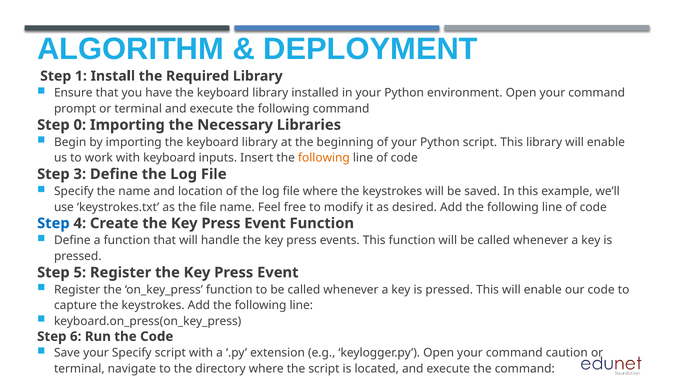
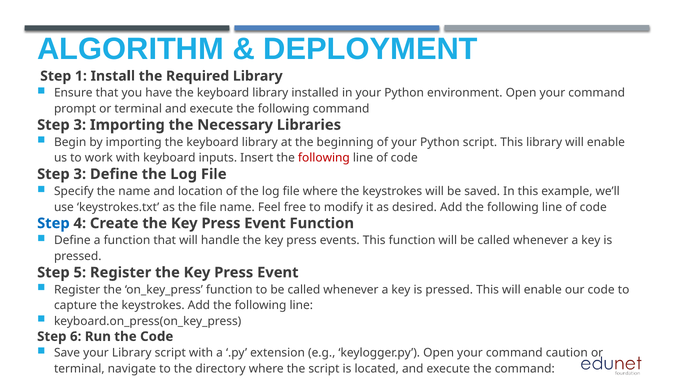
0: 0 -> 3 (80, 125)
following colour: orange -> red (324, 158)
your Specify: Specify -> Library (132, 353)
